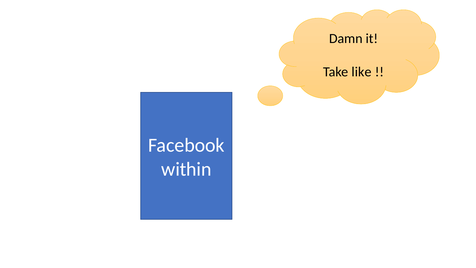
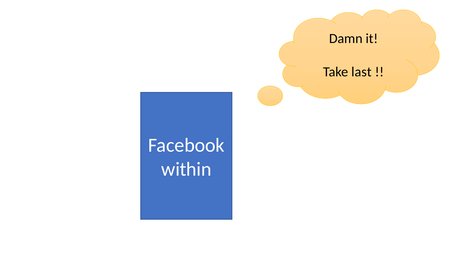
like: like -> last (361, 72)
